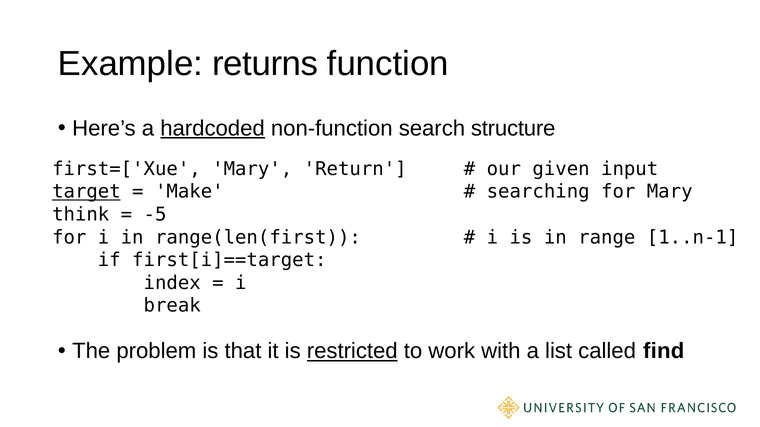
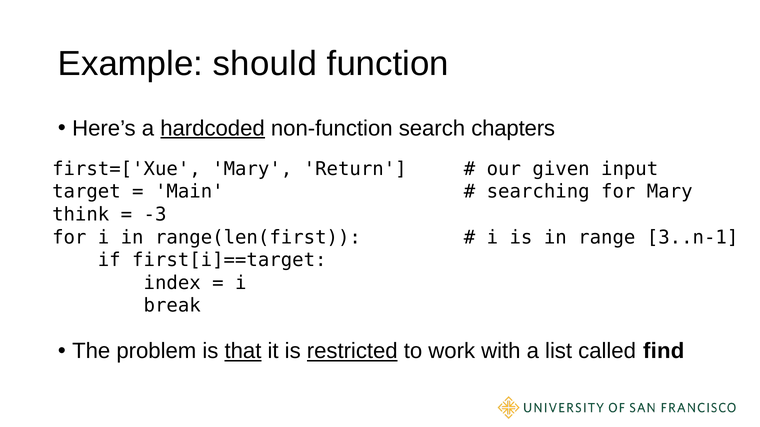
returns: returns -> should (265, 64)
structure: structure -> chapters (513, 128)
target underline: present -> none (86, 192)
Make: Make -> Main (189, 192)
-5: -5 -> -3 (155, 215)
1..n-1: 1..n-1 -> 3..n-1 (693, 238)
that underline: none -> present (243, 352)
